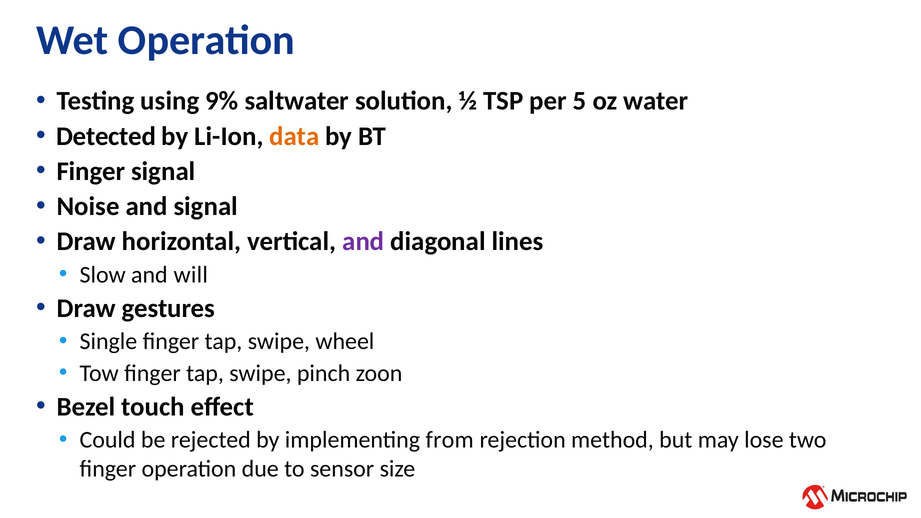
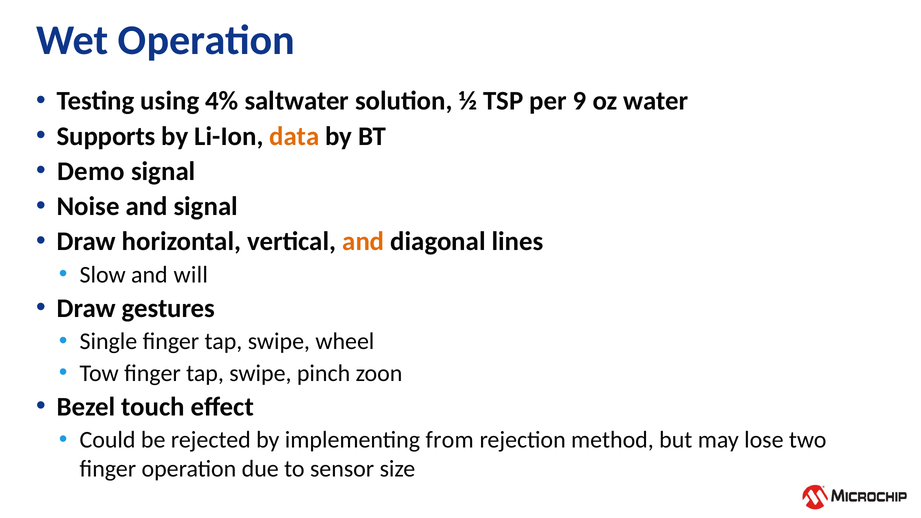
9%: 9% -> 4% (222, 101)
5: 5 -> 9 (580, 101)
Detected: Detected -> Supports (106, 136)
Finger: Finger -> Demo (91, 171)
and colour: purple -> orange (363, 242)
